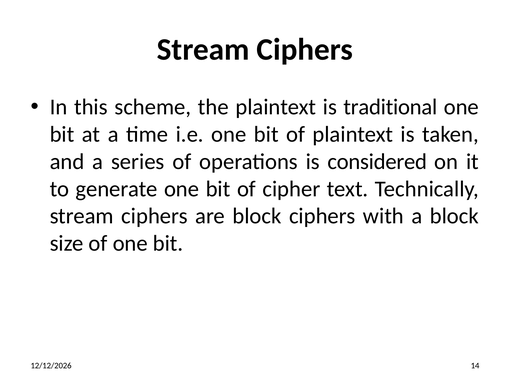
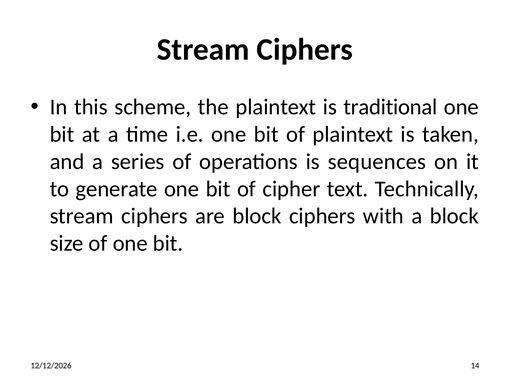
considered: considered -> sequences (377, 161)
